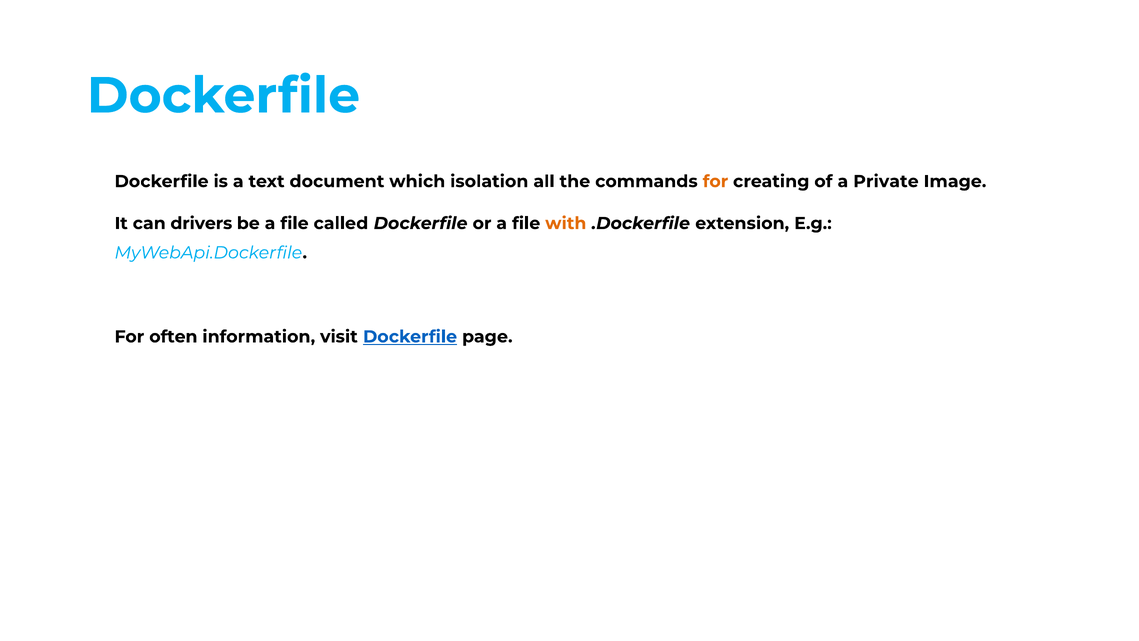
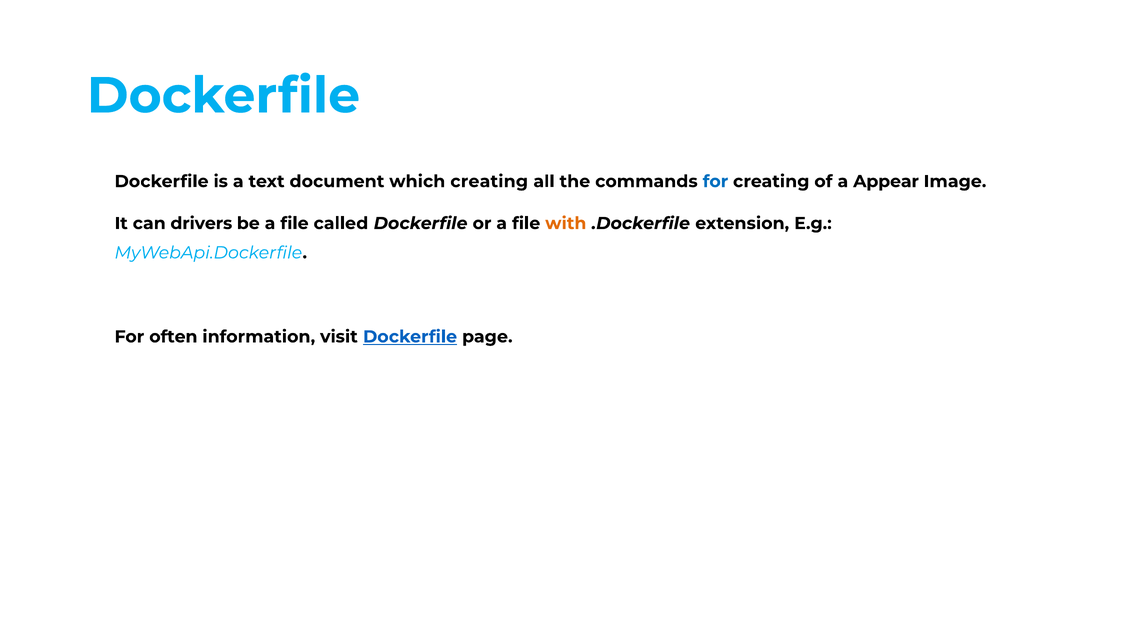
which isolation: isolation -> creating (489, 181)
for colour: orange -> blue (715, 181)
Private: Private -> Appear (886, 181)
